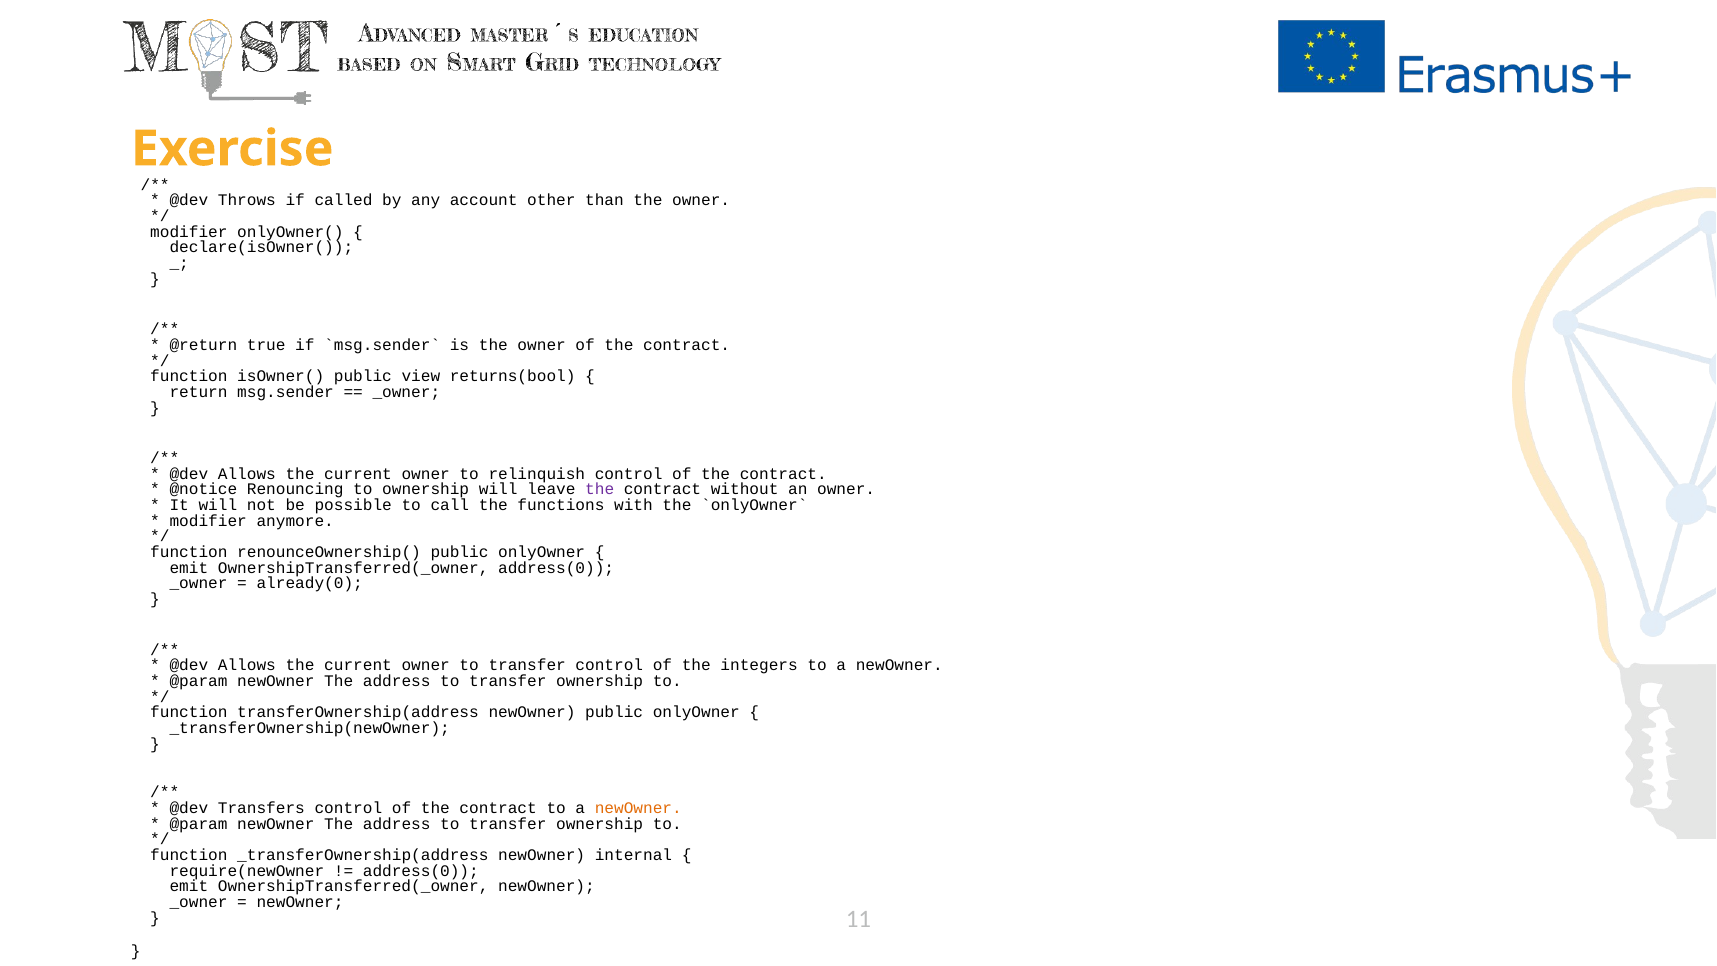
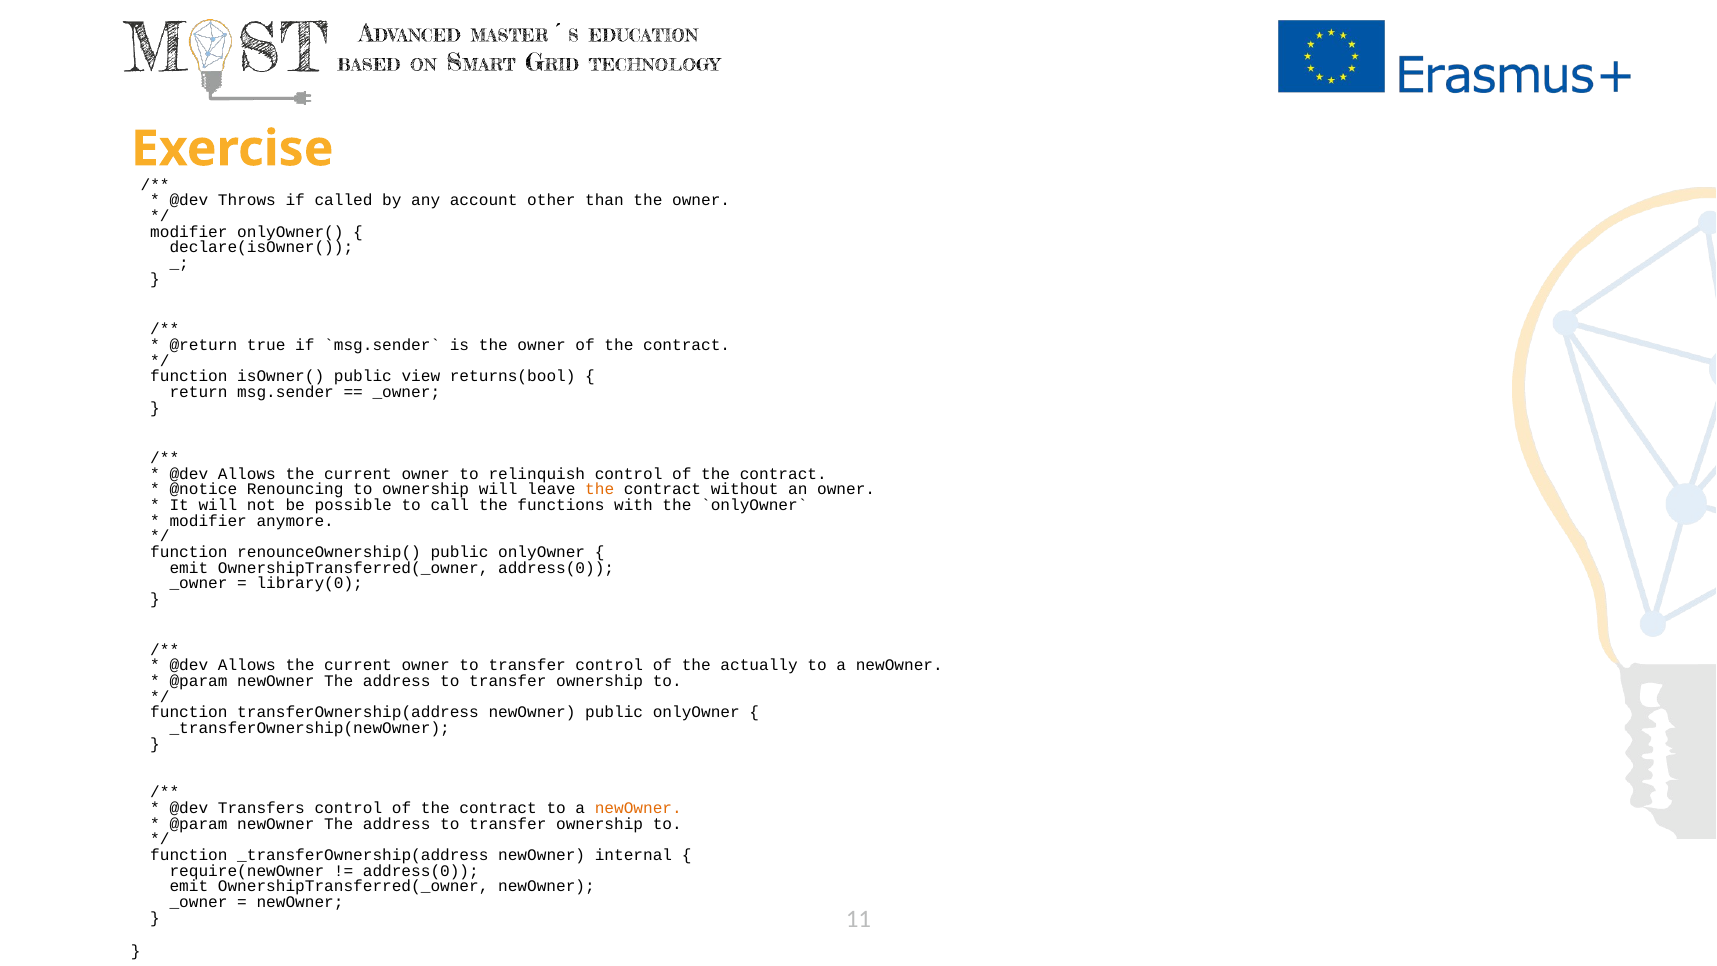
the colour: purple -> orange (600, 489)
already(0: already(0 -> library(0 (310, 583)
integers: integers -> actually (759, 665)
